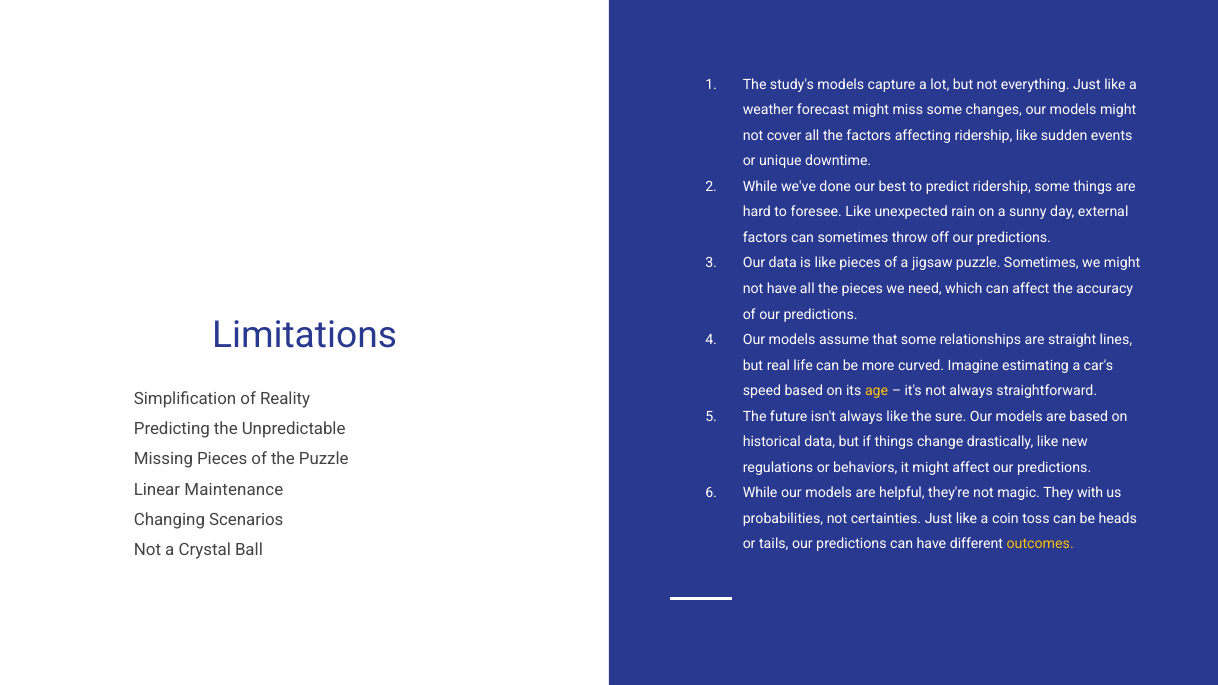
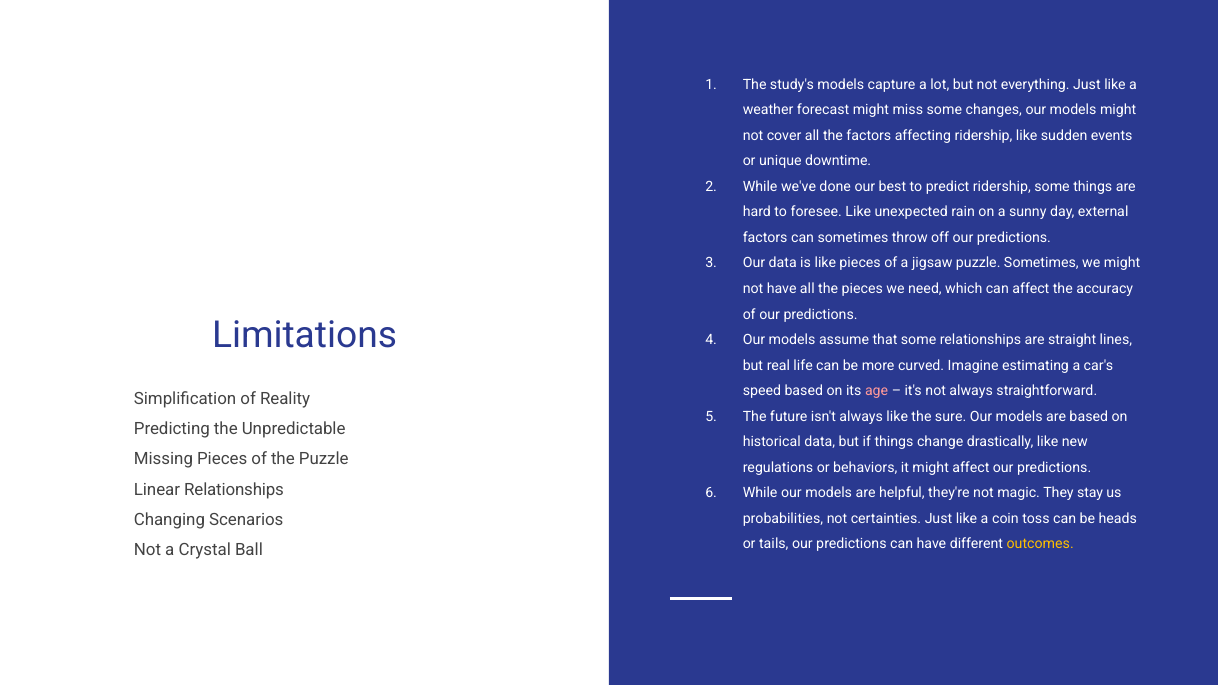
age colour: yellow -> pink (877, 391)
Linear Maintenance: Maintenance -> Relationships (234, 490)
with: with -> stay (1090, 493)
